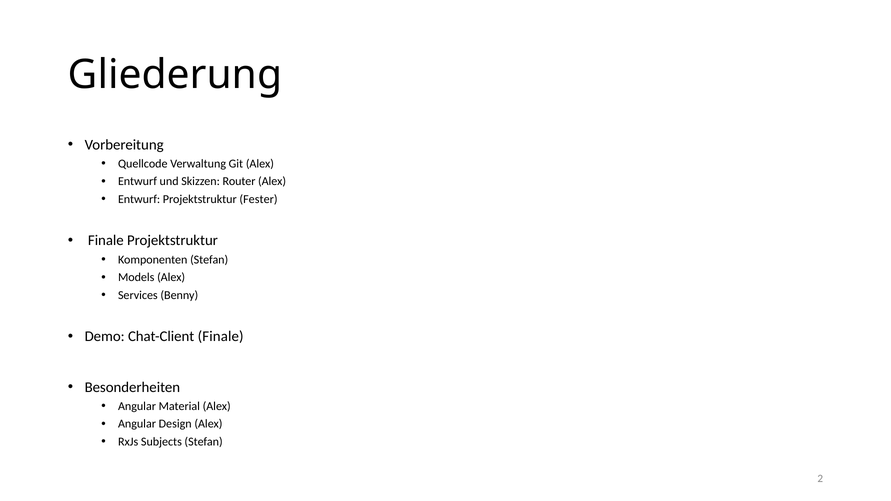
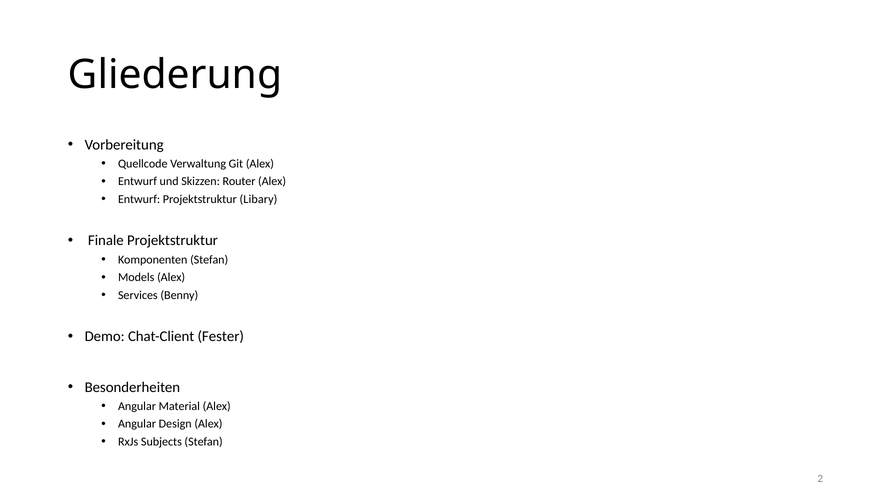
Fester: Fester -> Libary (258, 199)
Chat-Client Finale: Finale -> Fester (221, 337)
